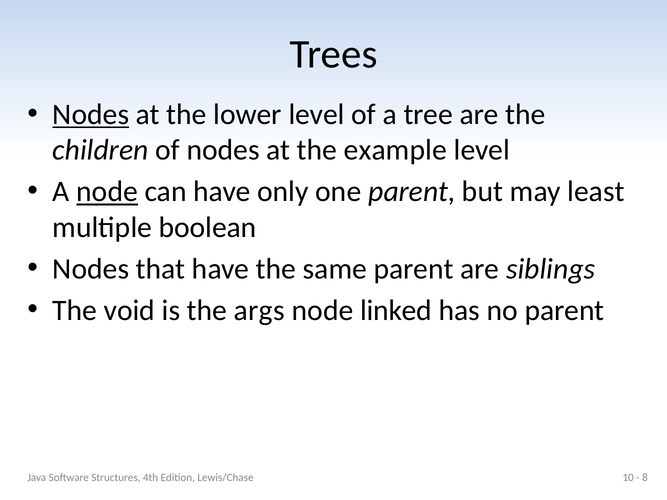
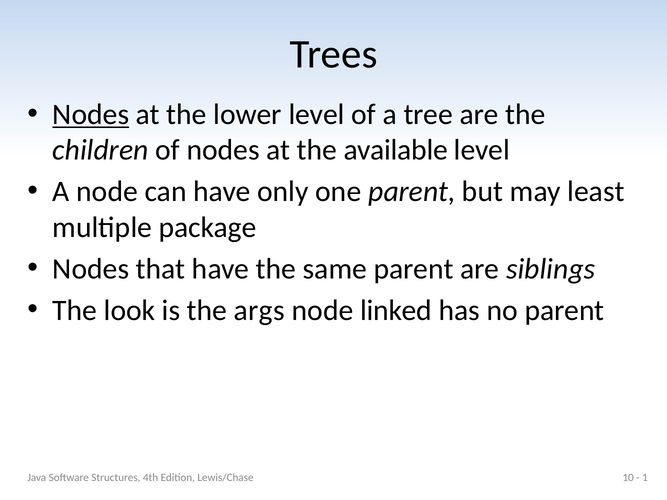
example: example -> available (396, 150)
node underline: present -> none (107, 192)
boolean: boolean -> package (208, 227)
void: void -> look (129, 310)
8: 8 -> 1 (645, 478)
